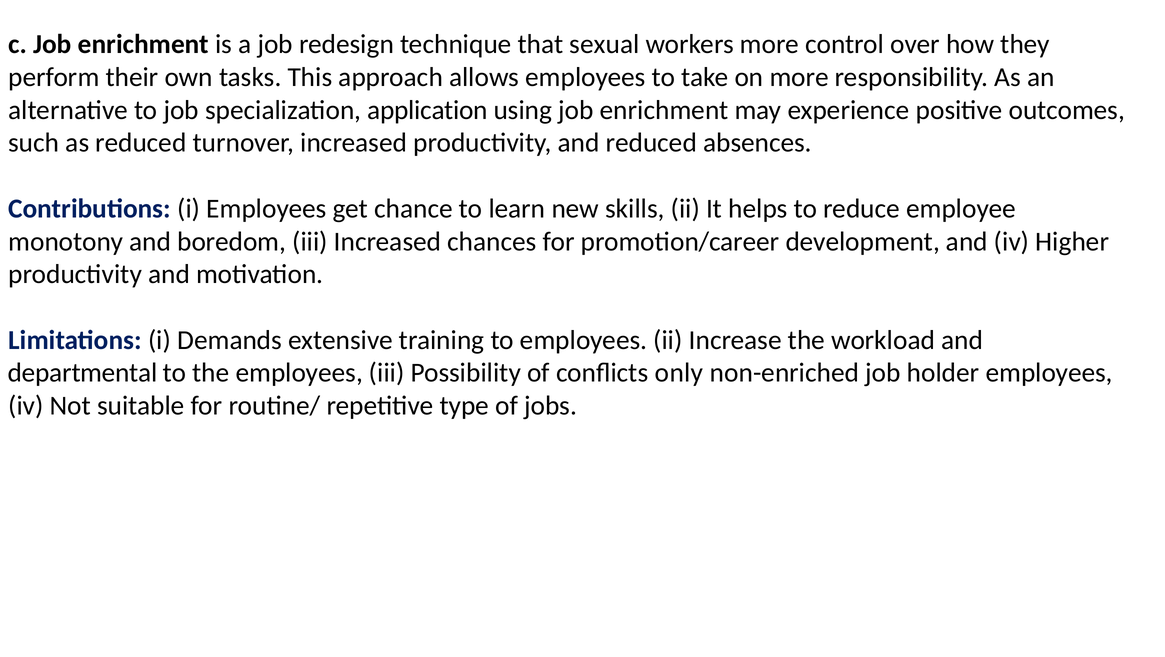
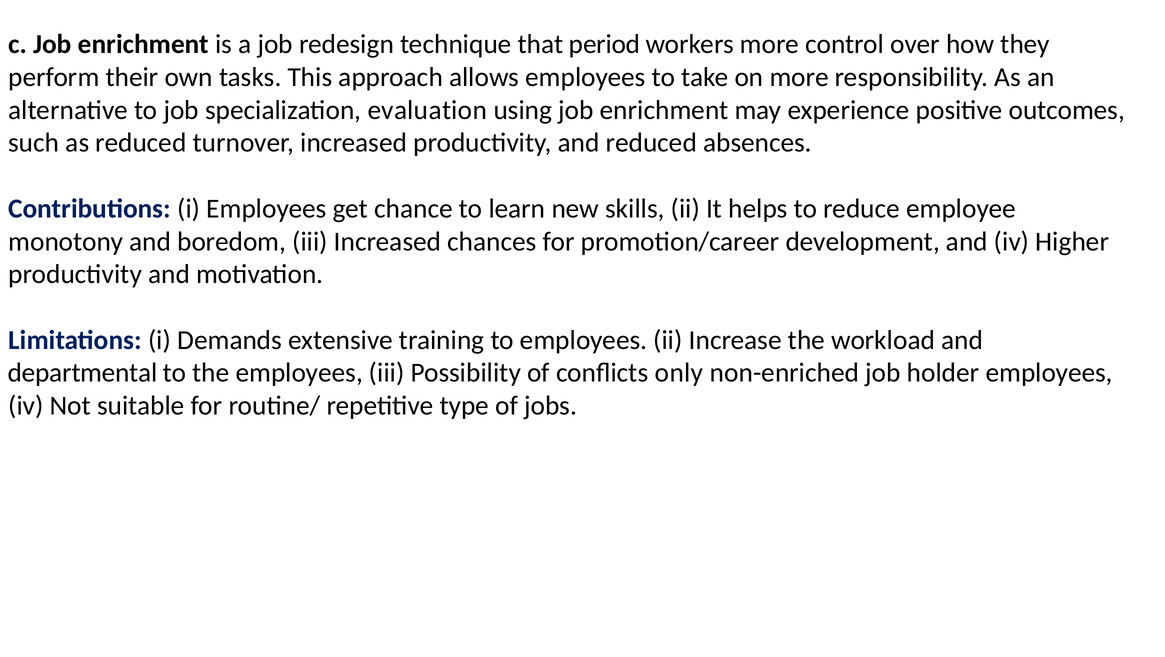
sexual: sexual -> period (605, 44)
application: application -> evaluation (427, 110)
